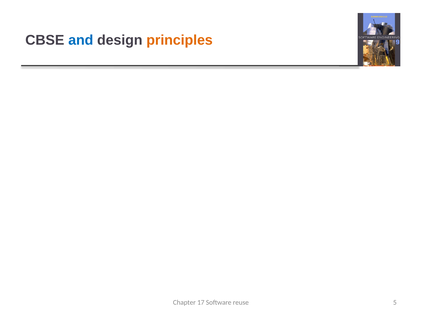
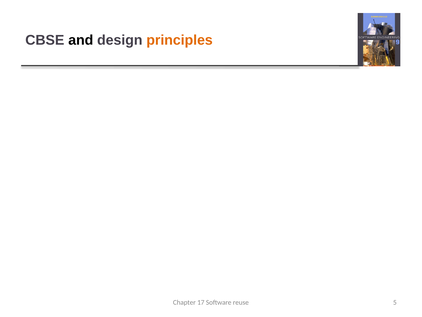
and colour: blue -> black (81, 40)
